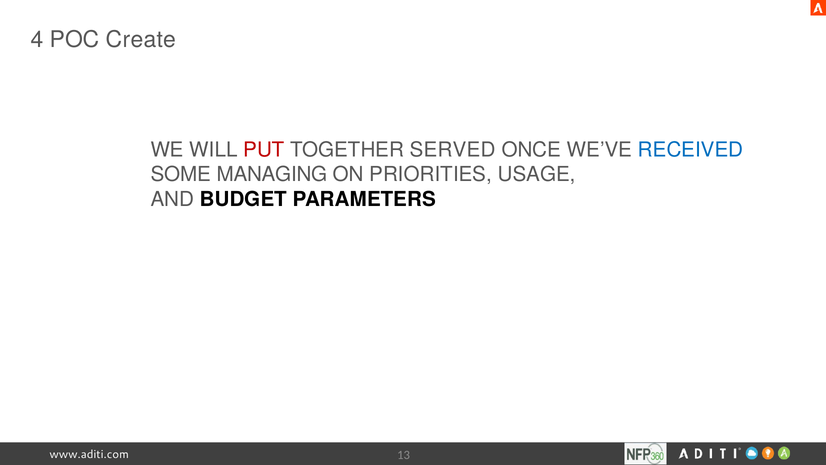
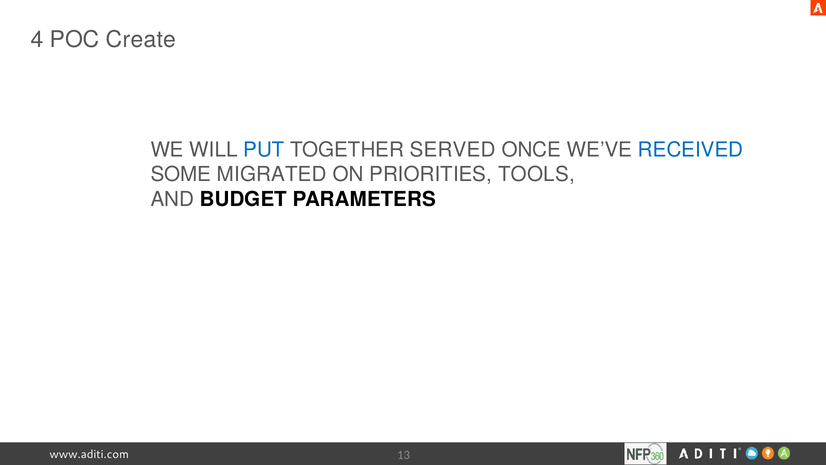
PUT colour: red -> blue (264, 150)
MANAGING: MANAGING -> MIGRATED (272, 174)
USAGE: USAGE -> TOOLS (536, 174)
